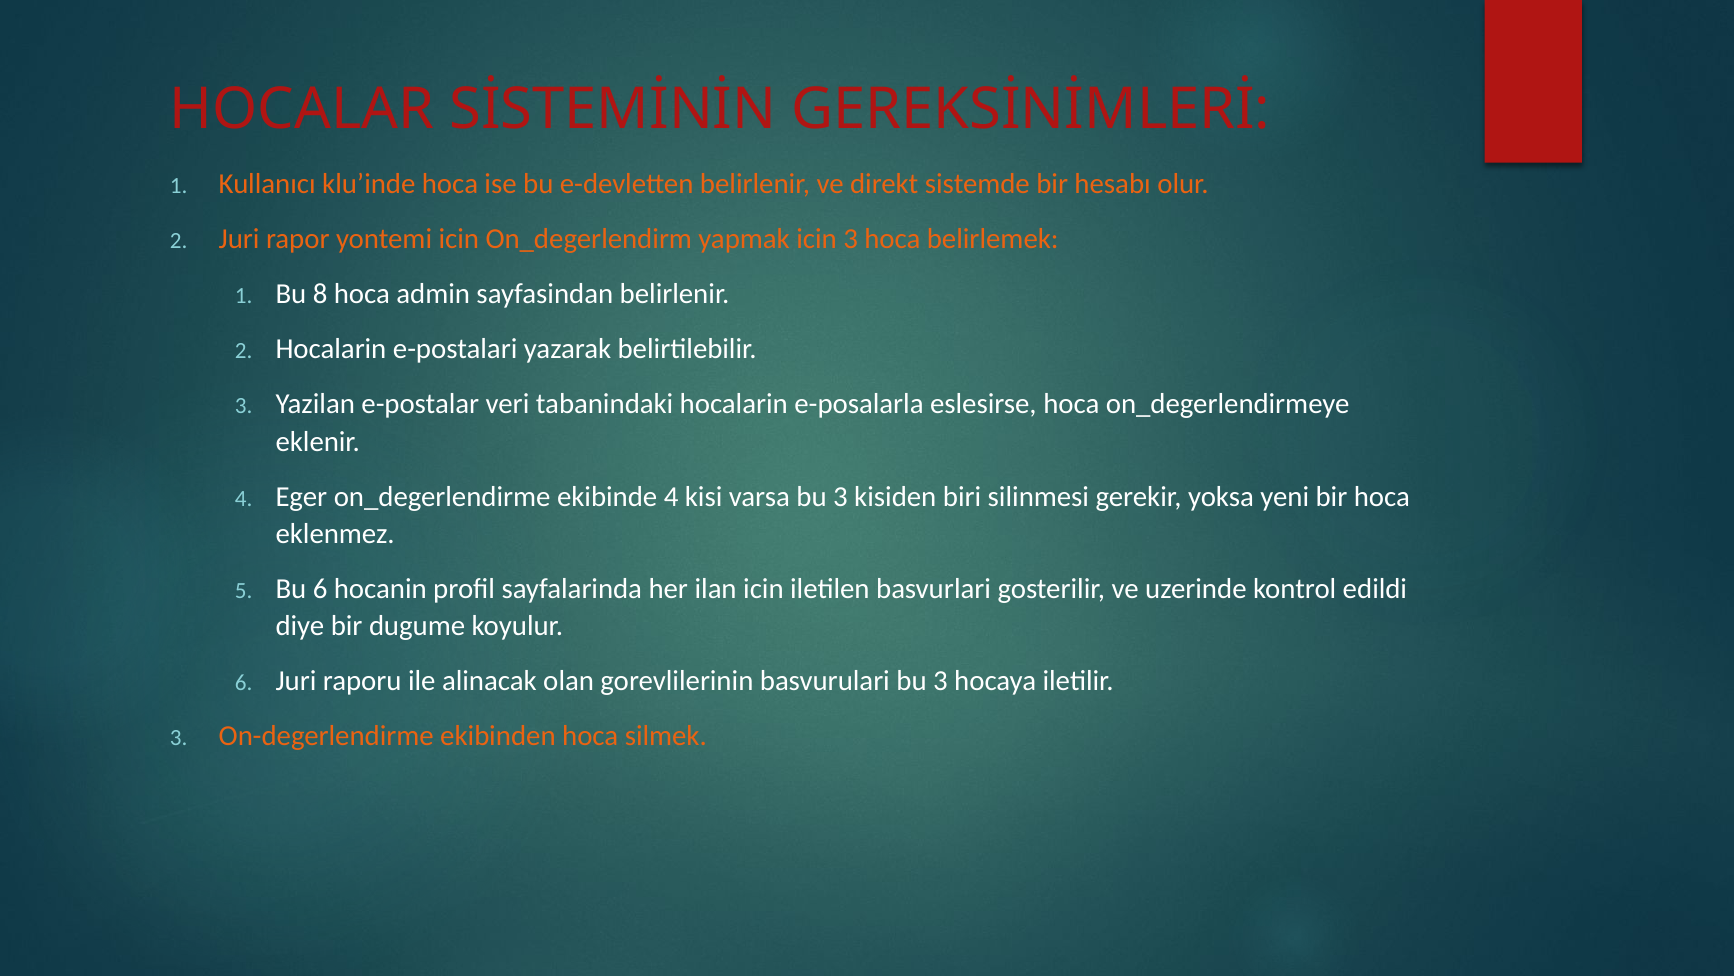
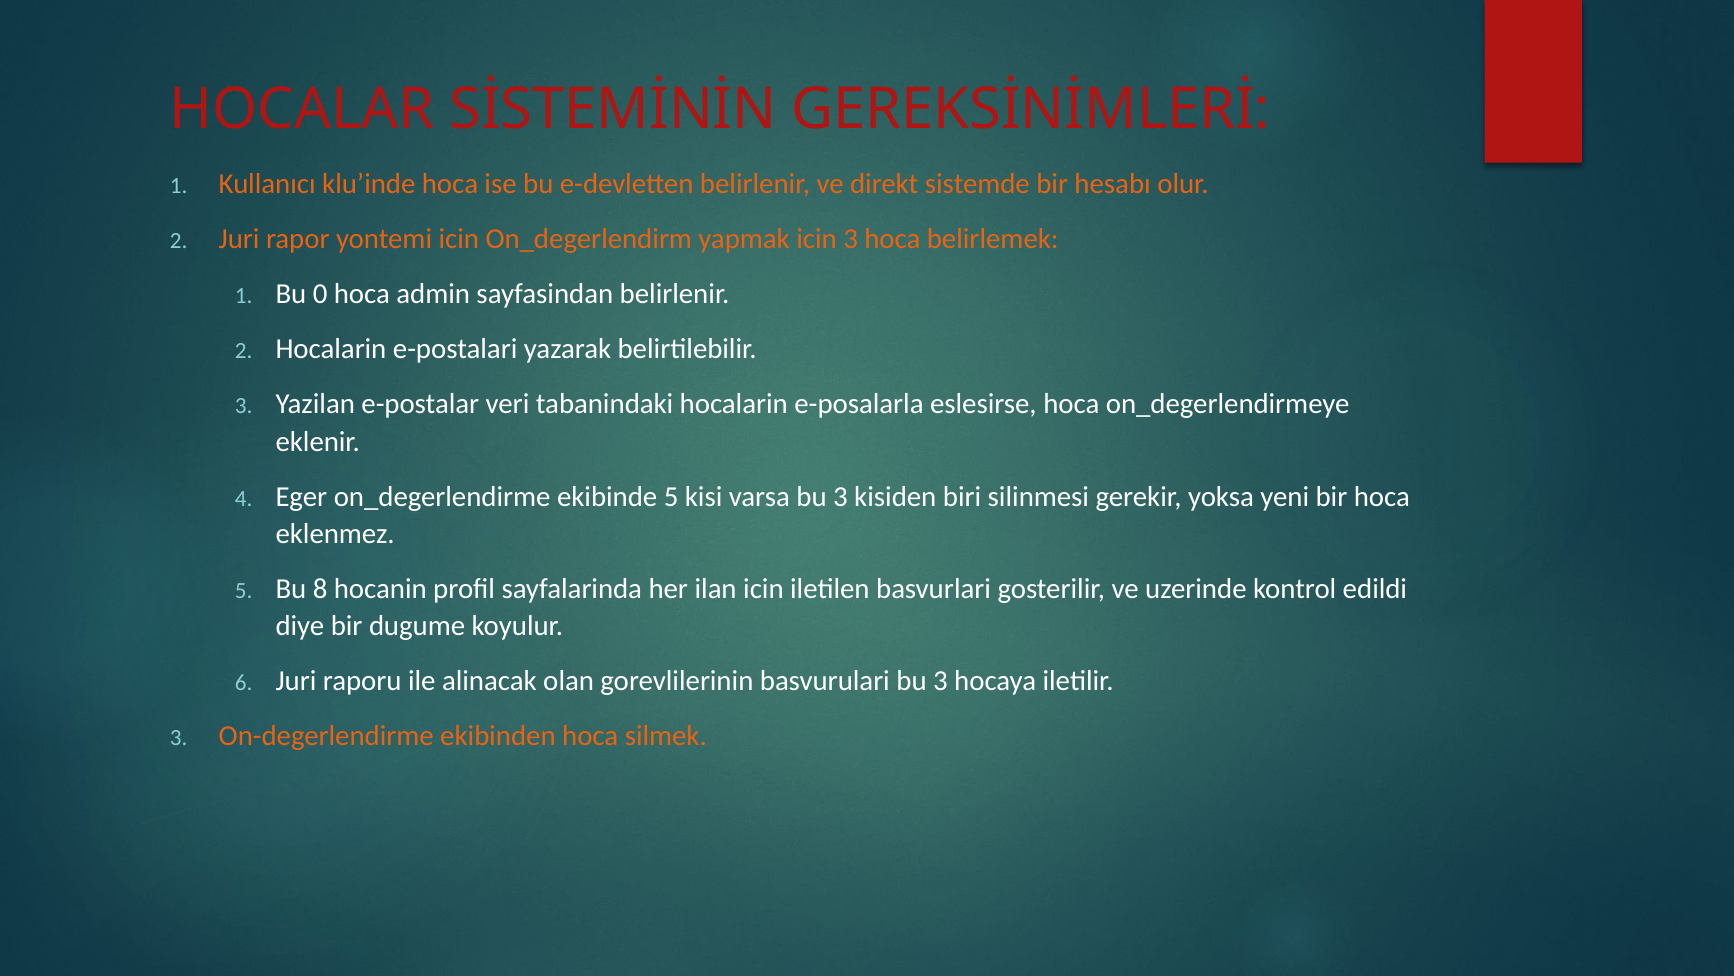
8: 8 -> 0 (320, 294)
ekibinde 4: 4 -> 5 (671, 496)
Bu 6: 6 -> 8 (320, 589)
